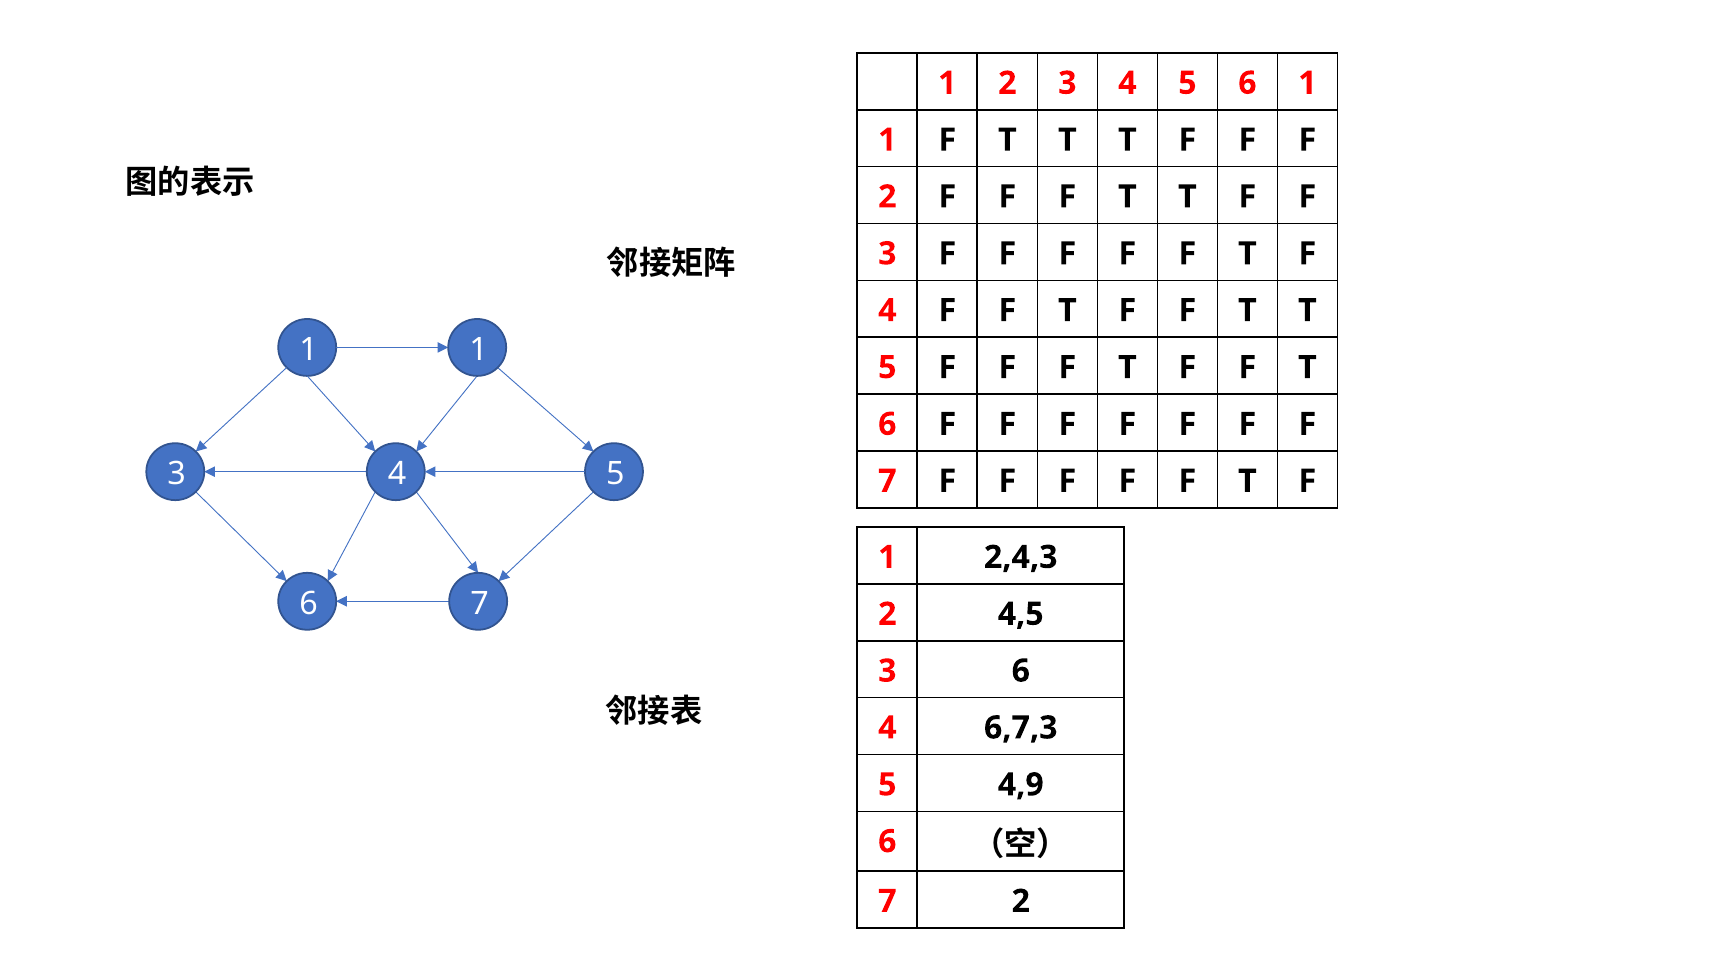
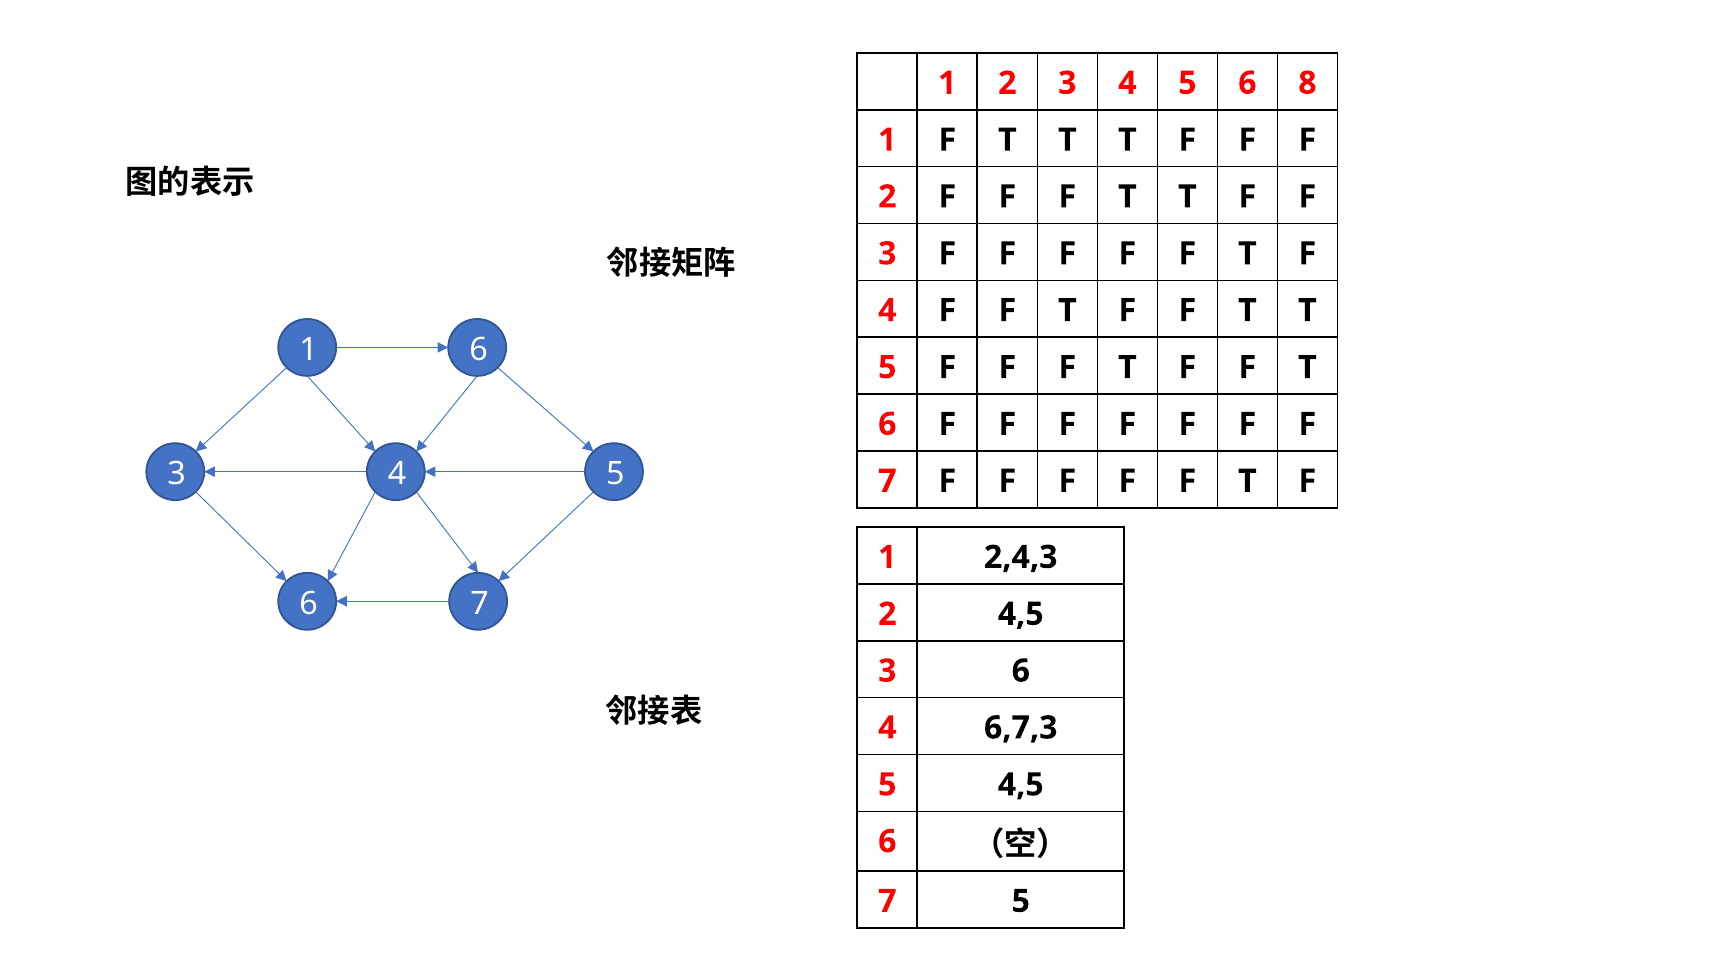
6 1: 1 -> 8 (1307, 83)
1: 1 -> 6 (479, 350)
5 4,9: 4,9 -> 4,5 (1021, 785)
7 2: 2 -> 5 (1021, 901)
